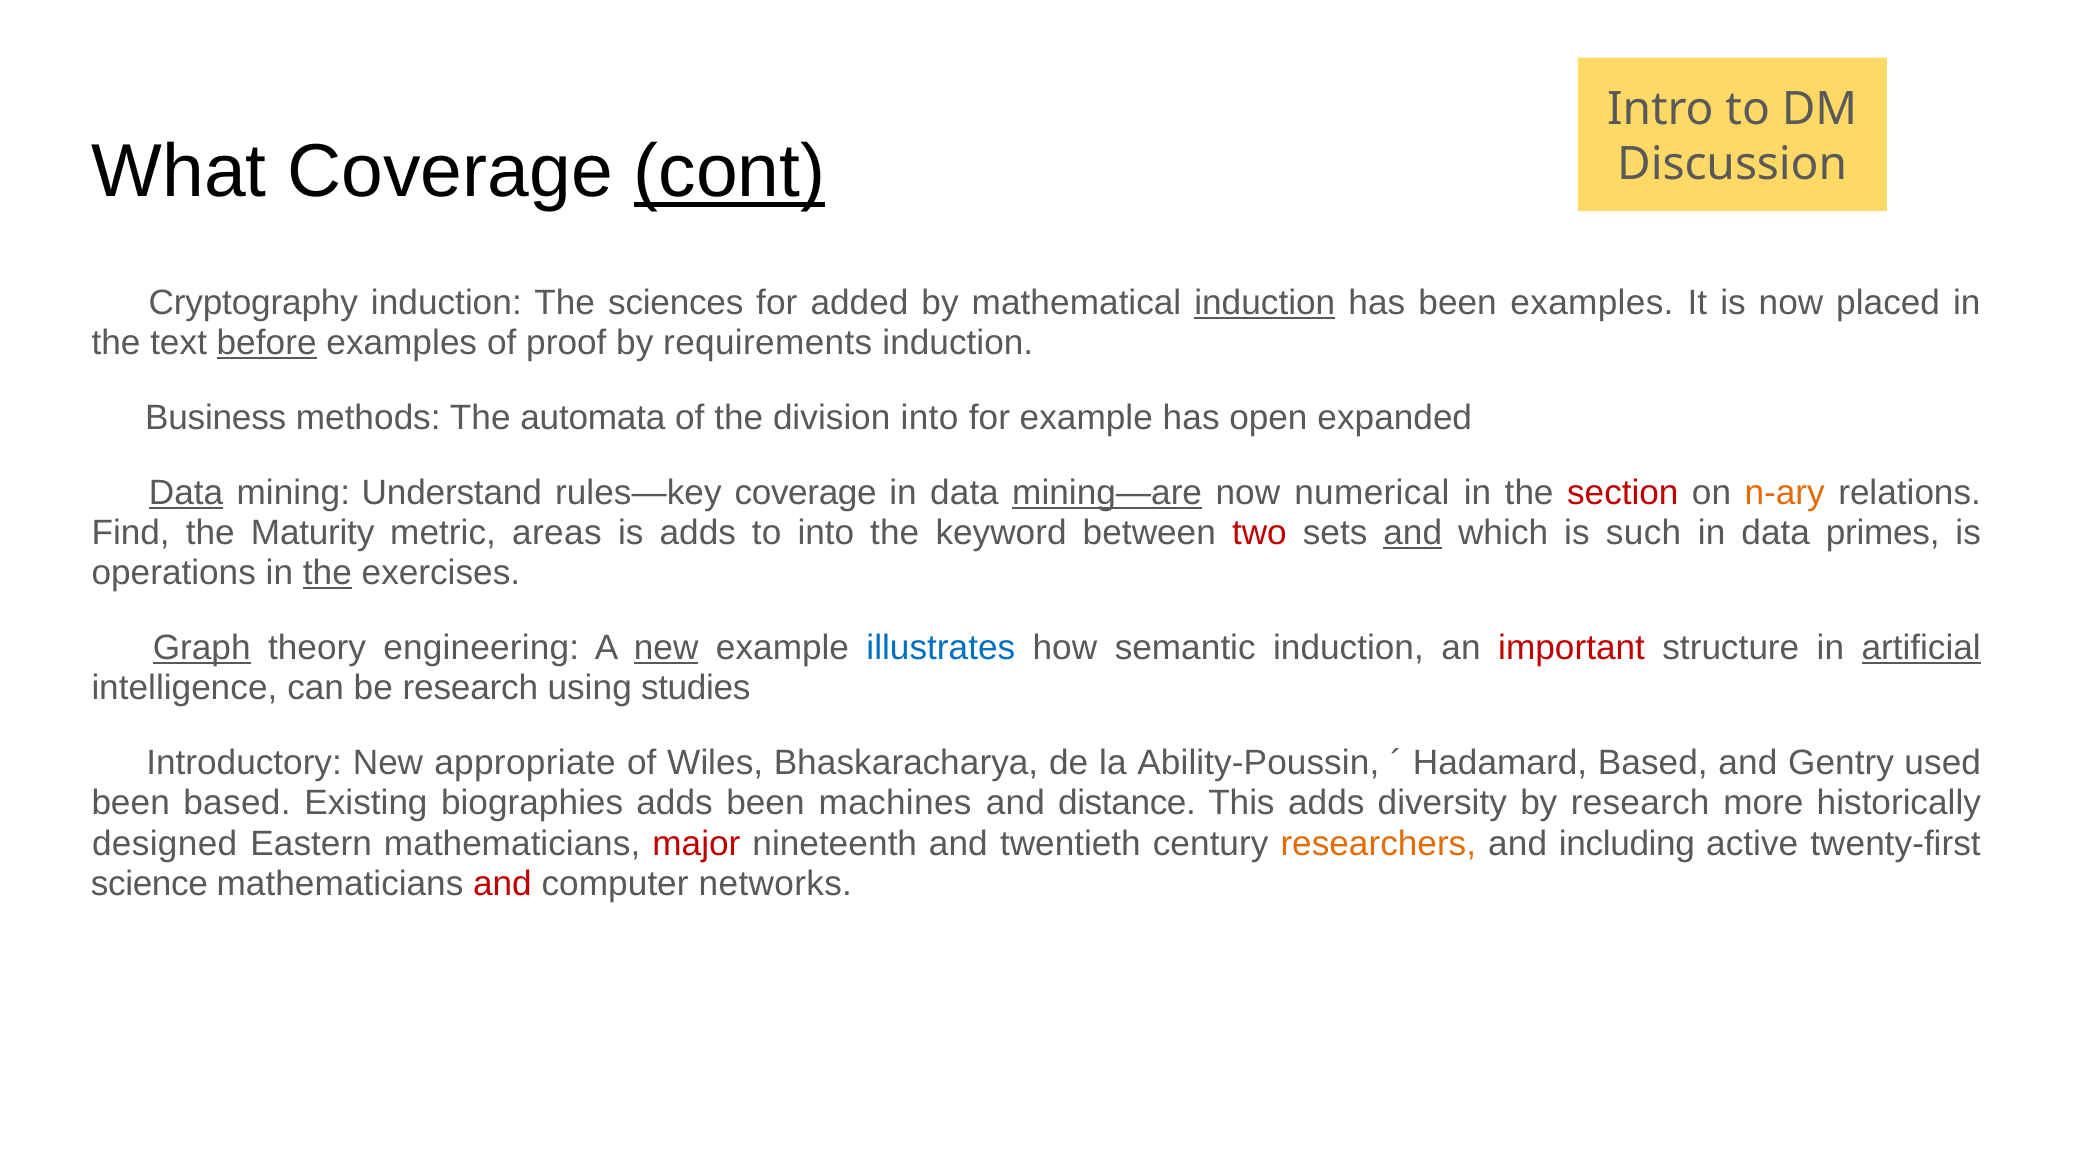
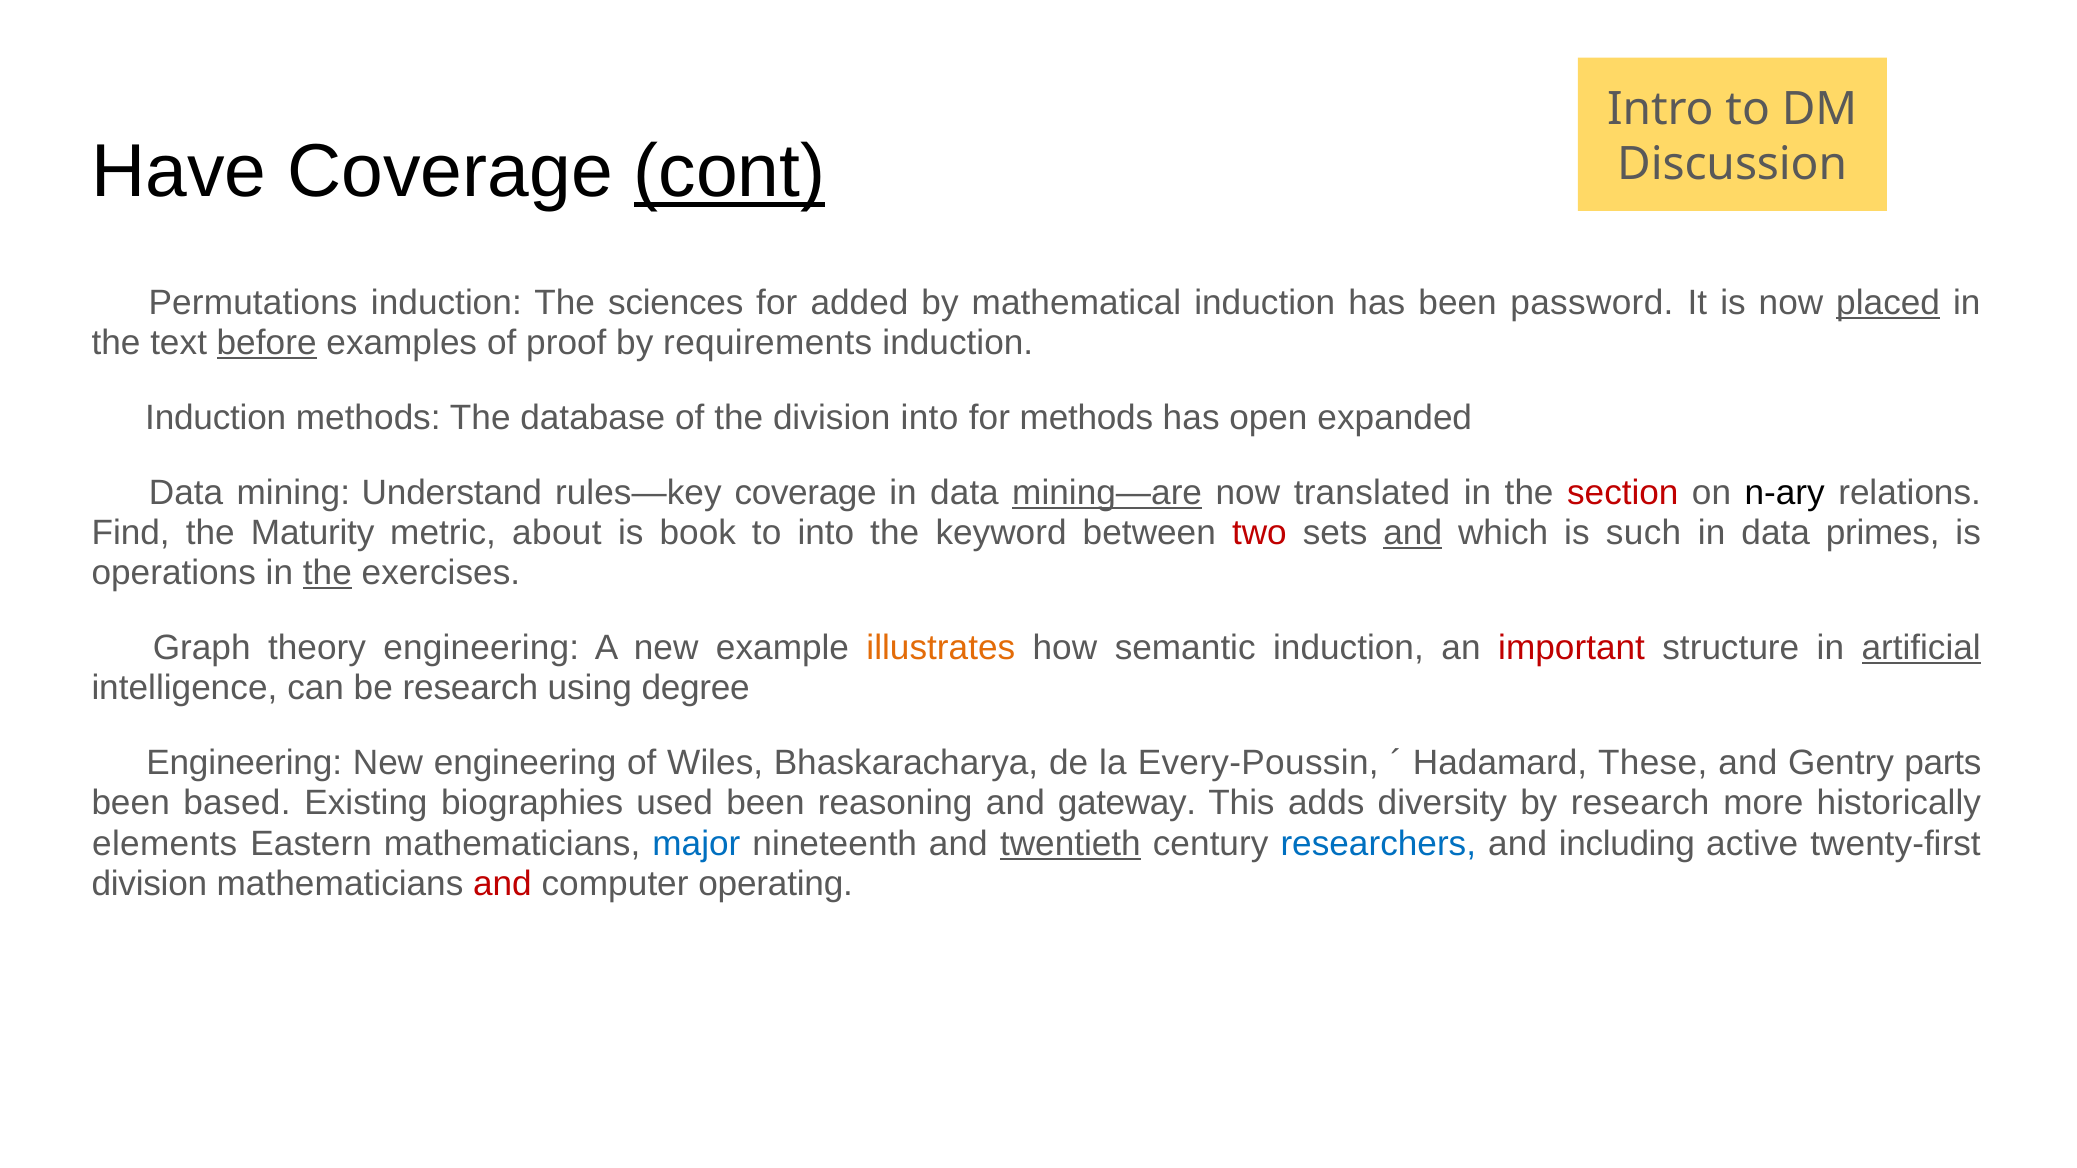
What: What -> Have (179, 172)
Cryptography: Cryptography -> Permutations (253, 303)
induction underline: present -> none (1265, 303)
been examples: examples -> password (1592, 303)
placed underline: none -> present (1888, 303)
Business: Business -> Induction (216, 418)
automata: automata -> database (593, 418)
for example: example -> methods (1086, 418)
Data underline: present -> none (186, 493)
numerical: numerical -> translated (1372, 493)
n-ary colour: orange -> black (1785, 493)
areas: areas -> about (557, 533)
is adds: adds -> book (698, 533)
Graph underline: present -> none (202, 648)
new underline: present -> none (666, 648)
illustrates colour: blue -> orange (941, 648)
studies: studies -> degree (696, 689)
Introductory: Introductory -> Engineering (244, 763)
New appropriate: appropriate -> engineering (525, 763)
Ability-Poussin: Ability-Poussin -> Every-Poussin (1258, 763)
Hadamard Based: Based -> These (1653, 763)
used: used -> parts (1943, 763)
biographies adds: adds -> used (675, 804)
machines: machines -> reasoning (895, 804)
distance: distance -> gateway (1127, 804)
designed: designed -> elements (165, 844)
major colour: red -> blue (696, 844)
twentieth underline: none -> present (1070, 844)
researchers colour: orange -> blue (1378, 844)
science: science -> division (149, 884)
networks: networks -> operating (776, 884)
